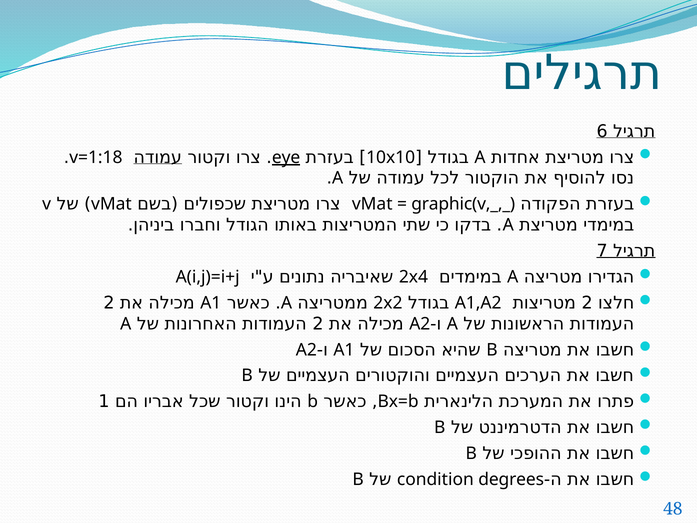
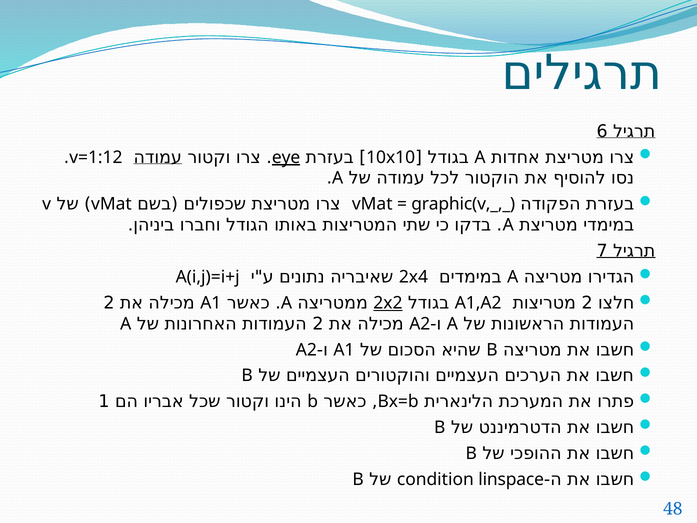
v=1:18: v=1:18 -> v=1:12 (96, 157)
2x2 underline: none -> present (388, 303)
degrees: degrees -> linspace (511, 479)
